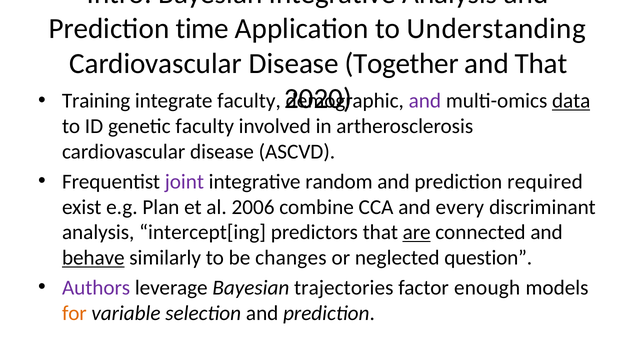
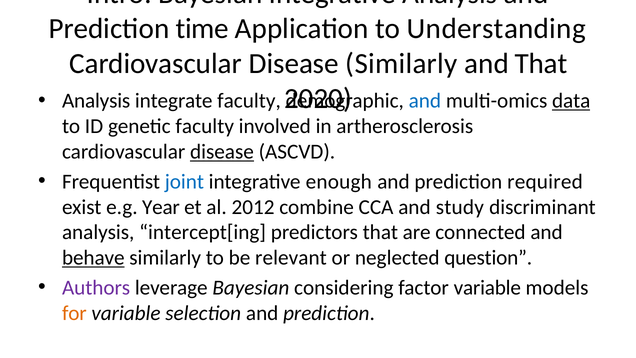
Disease Together: Together -> Similarly (401, 64)
Training: Training -> Analysis (96, 101)
and colour: purple -> blue (425, 101)
disease underline: none -> present (222, 152)
joint colour: purple -> blue (184, 181)
random: random -> enough (339, 181)
Plan: Plan -> Year (161, 207)
2006: 2006 -> 2012 (253, 207)
every: every -> study (460, 207)
are underline: present -> none (417, 232)
changes: changes -> relevant (291, 258)
trajectories: trajectories -> considering (344, 287)
factor enough: enough -> variable (487, 287)
